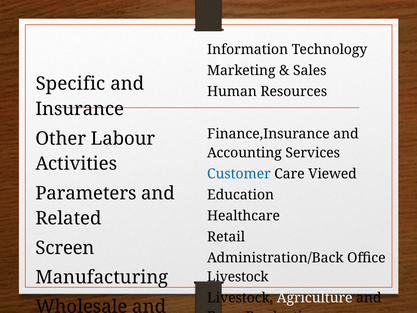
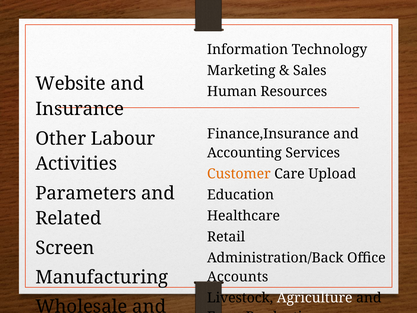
Specific: Specific -> Website (71, 84)
Customer colour: blue -> orange (239, 174)
Viewed: Viewed -> Upload (332, 174)
Livestock: Livestock -> Accounts (238, 277)
